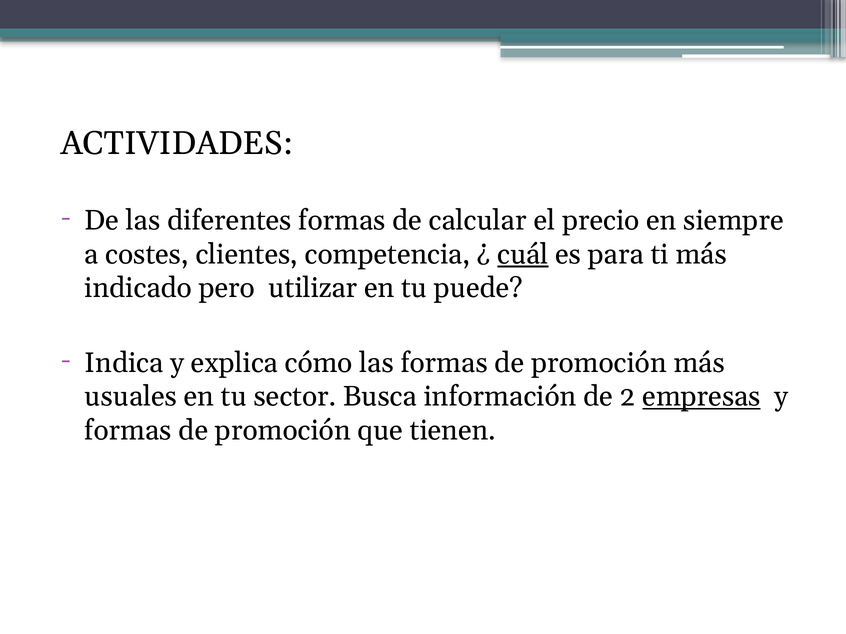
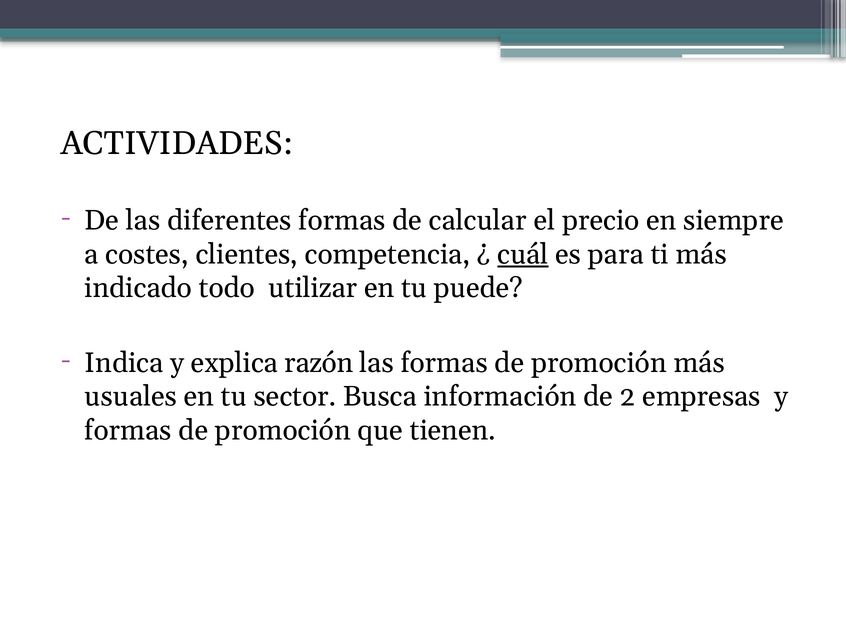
pero: pero -> todo (227, 288)
cómo: cómo -> razón (319, 363)
empresas underline: present -> none (701, 397)
